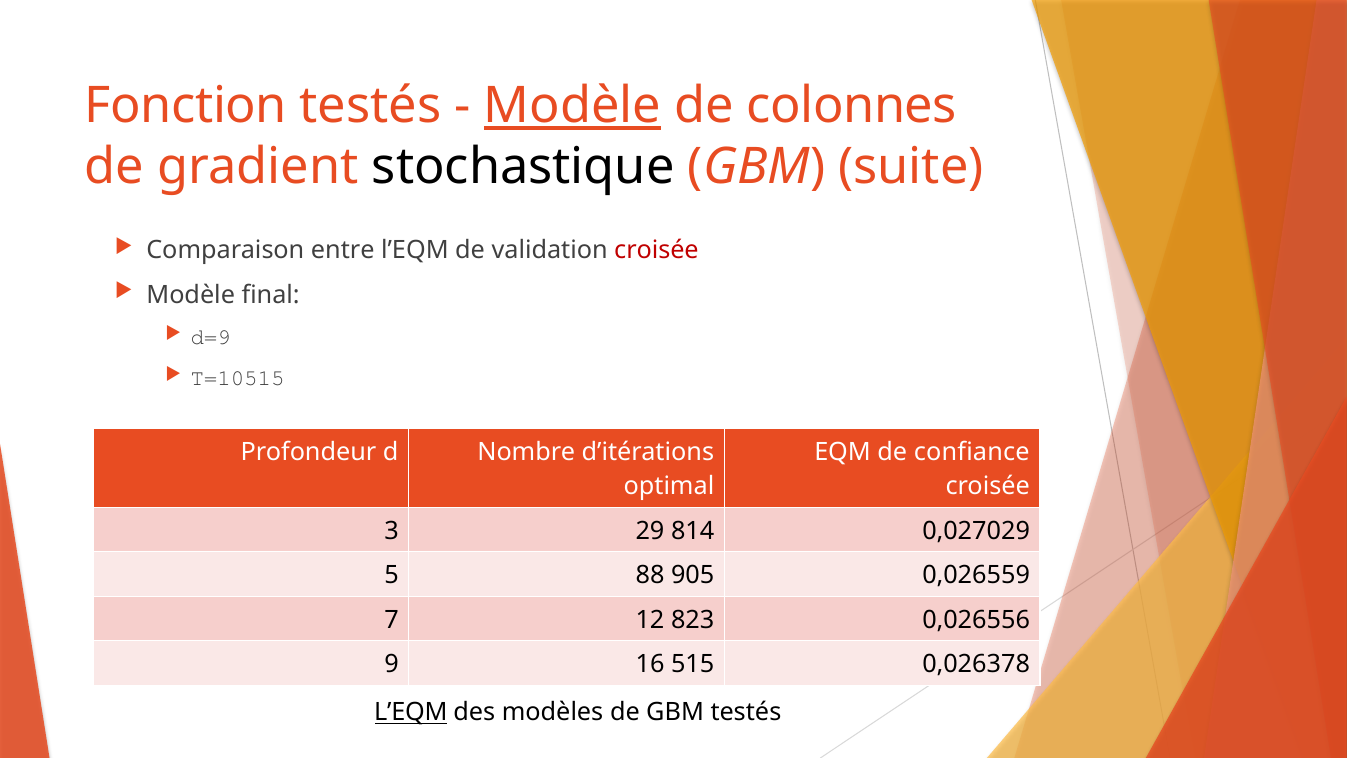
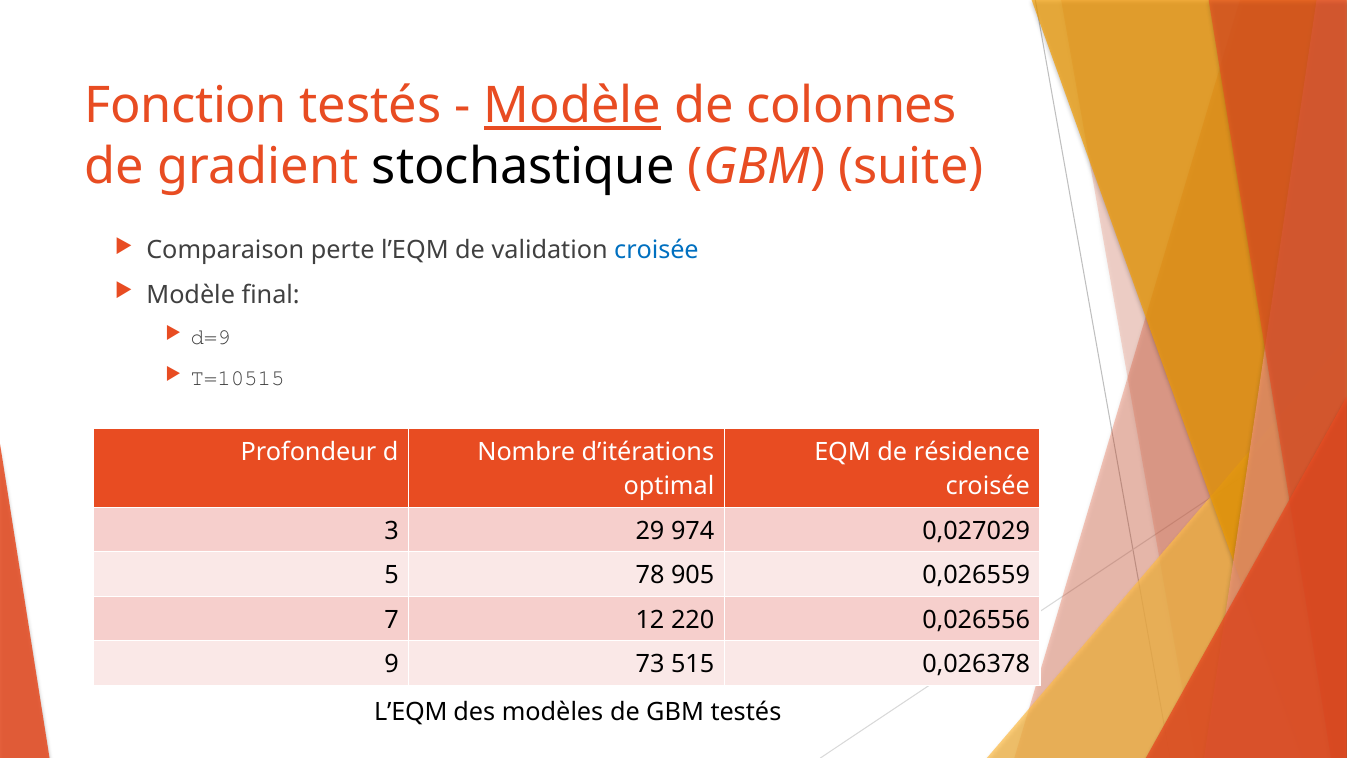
entre: entre -> perte (343, 250)
croisée colour: red -> blue (656, 250)
confiance: confiance -> résidence (972, 452)
814: 814 -> 974 (693, 531)
88: 88 -> 78 (650, 575)
823: 823 -> 220 (693, 620)
16: 16 -> 73 (650, 664)
L’EQM underline: present -> none (411, 712)
